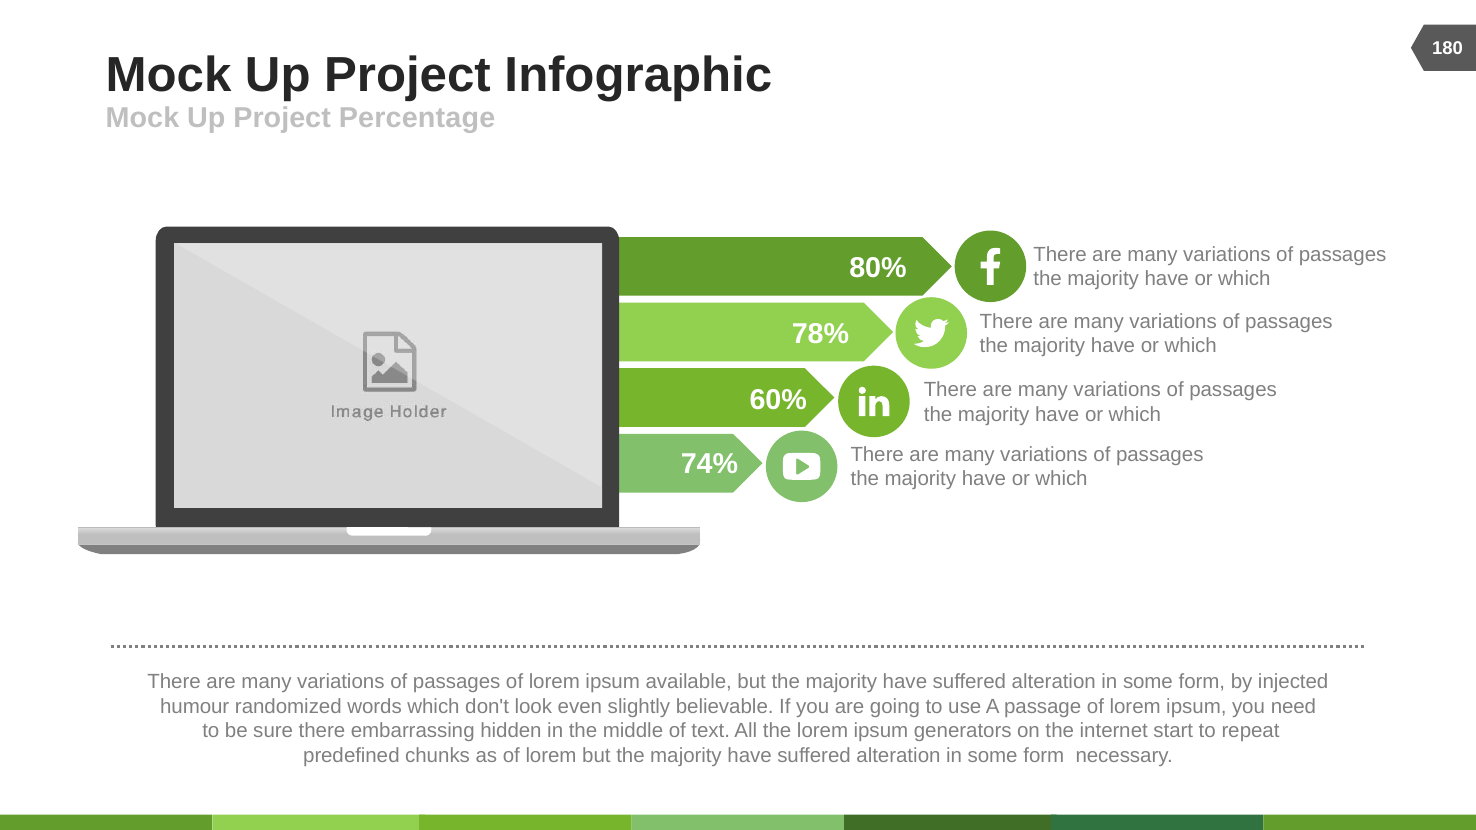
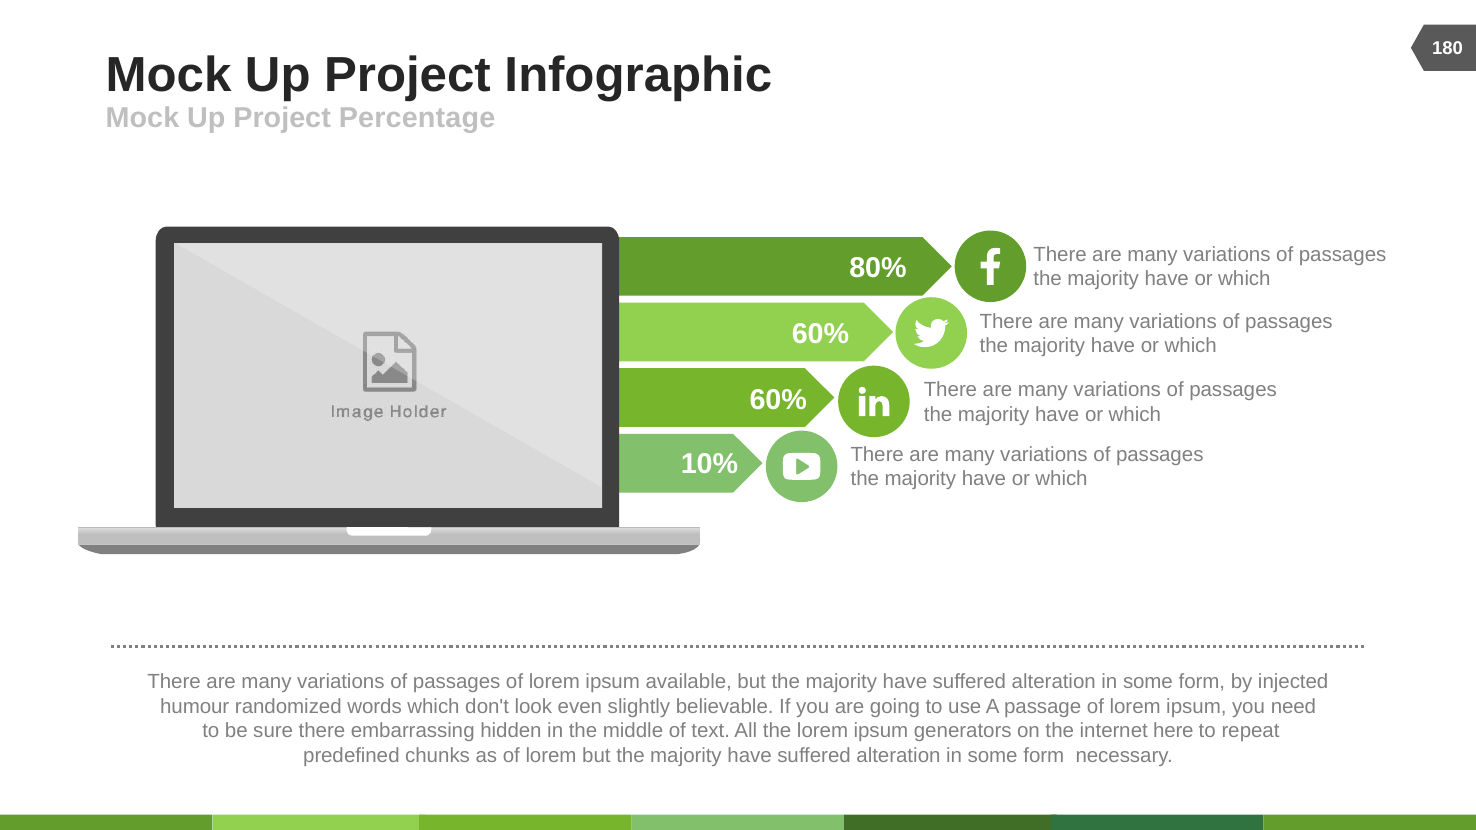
78%: 78% -> 60% (820, 334)
74%: 74% -> 10% (709, 464)
start: start -> here (1173, 731)
